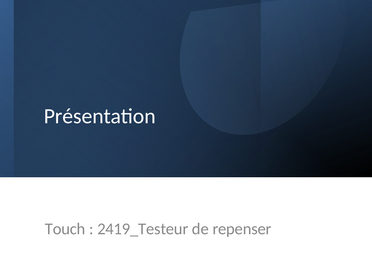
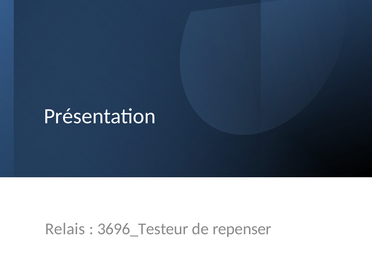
Touch: Touch -> Relais (65, 229)
2419_Testeur: 2419_Testeur -> 3696_Testeur (143, 229)
